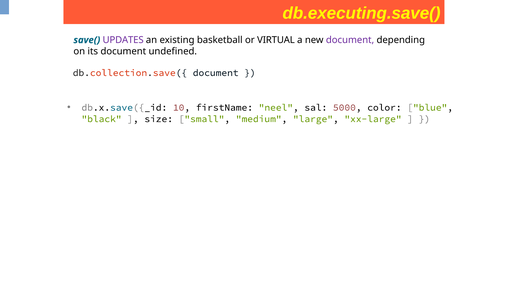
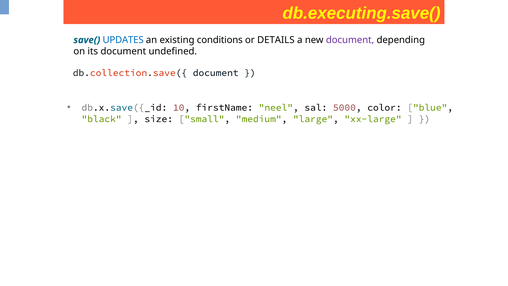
UPDATES colour: purple -> blue (123, 40)
basketball: basketball -> conditions (220, 40)
VIRTUAL: VIRTUAL -> DETAILS (276, 40)
